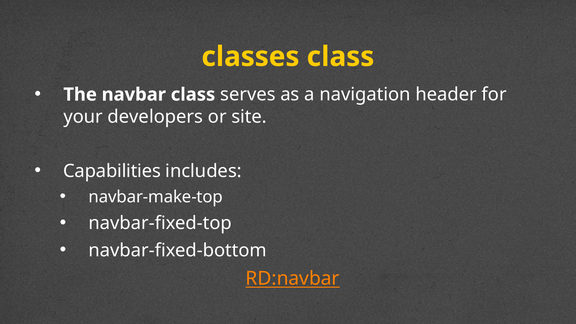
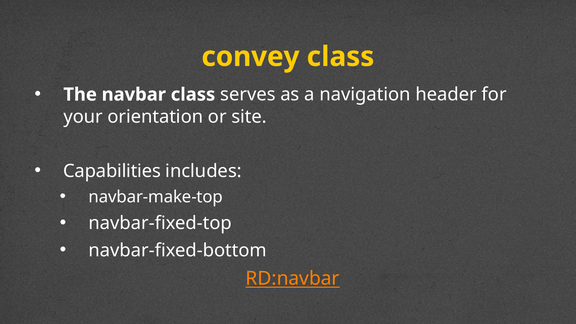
classes: classes -> convey (250, 57)
developers: developers -> orientation (155, 117)
